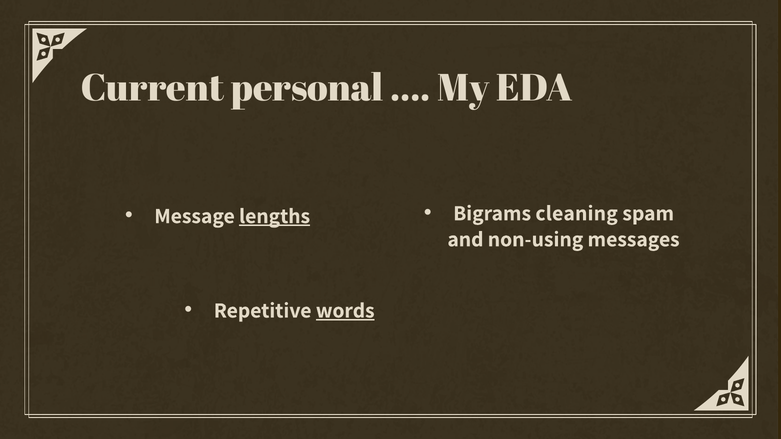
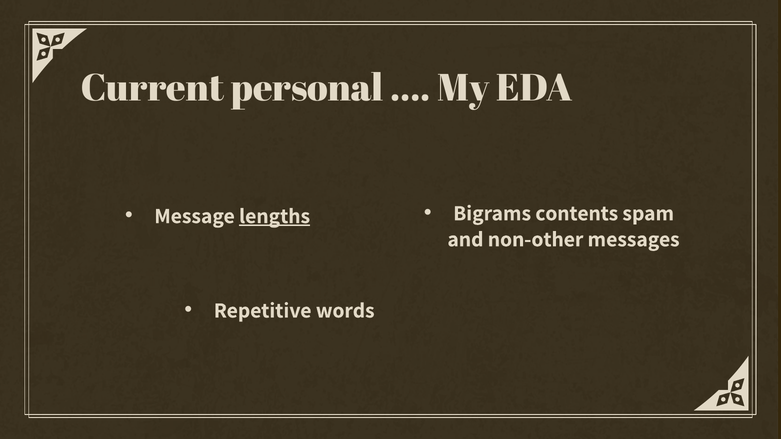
cleaning: cleaning -> contents (577, 213)
non-using: non-using -> non-other (536, 239)
words underline: present -> none (345, 311)
